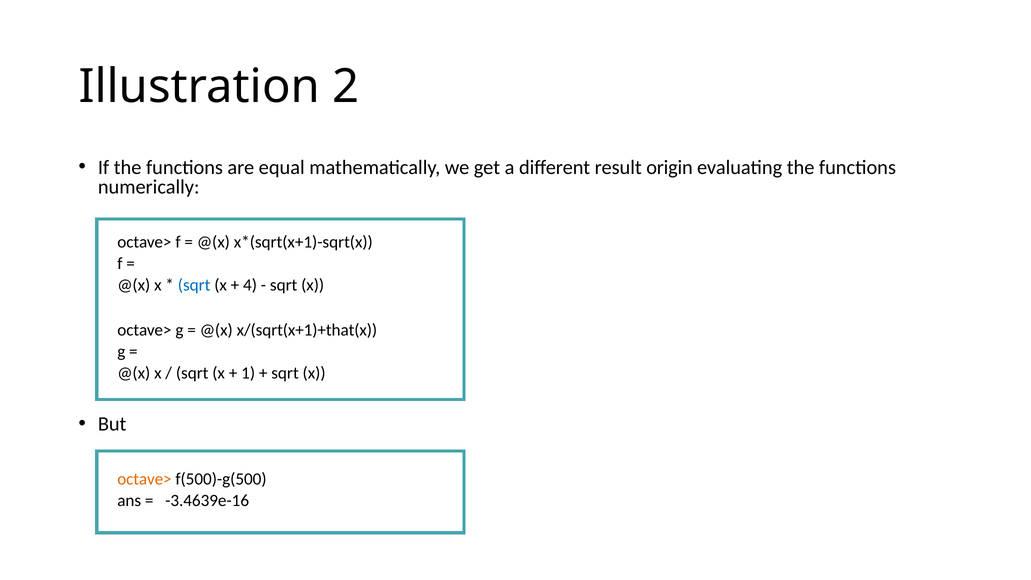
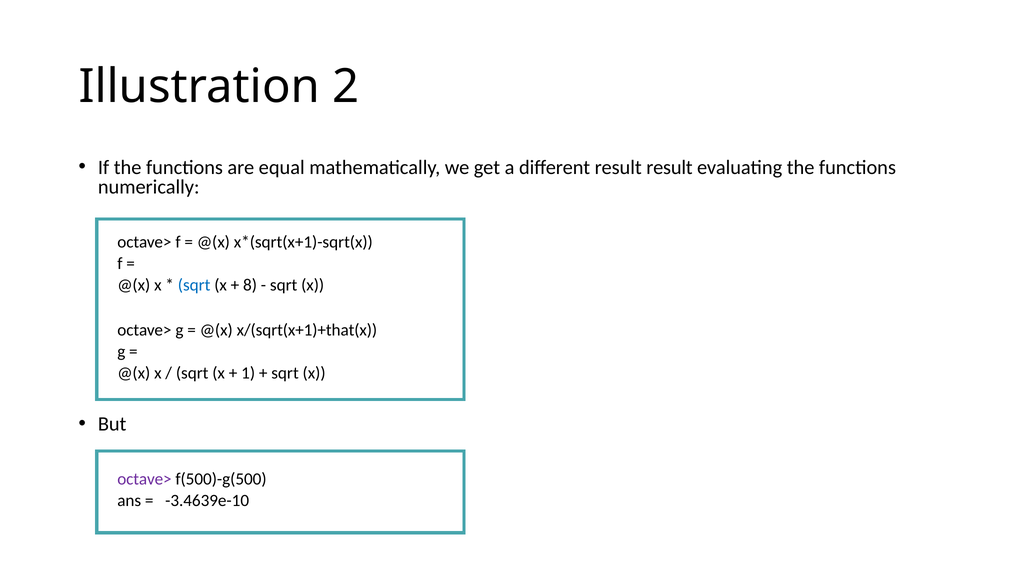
result origin: origin -> result (669, 167)
4: 4 -> 8 (250, 285)
octave> colour: orange -> purple (144, 479)
-3.4639e-16: -3.4639e-16 -> -3.4639e-10 (207, 500)
